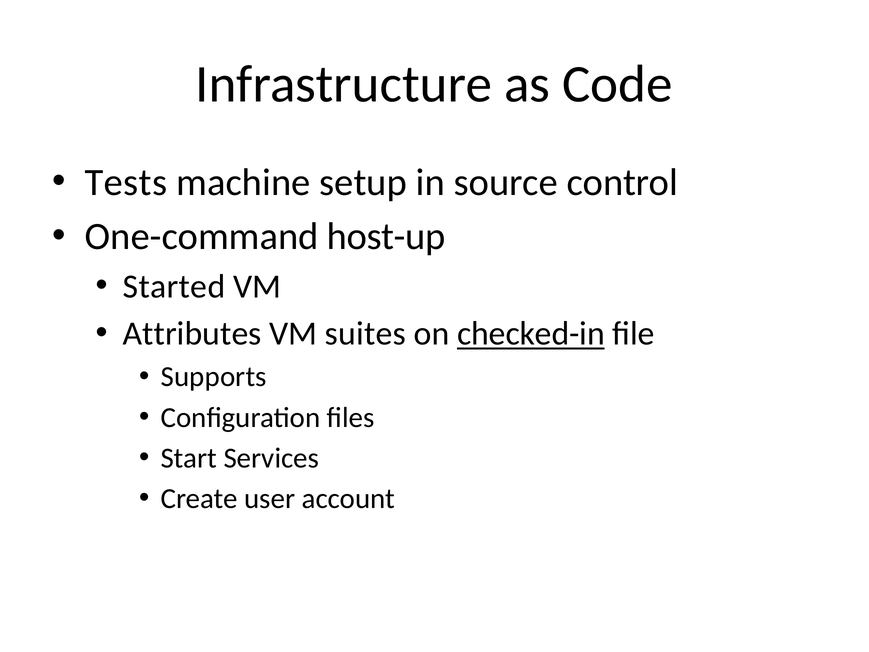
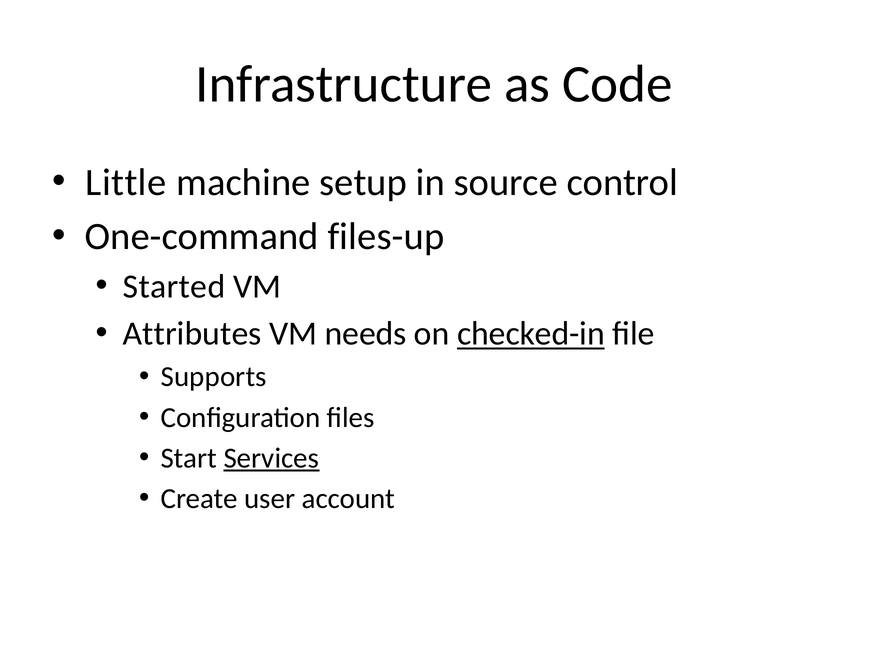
Tests: Tests -> Little (126, 182)
host-up: host-up -> files-up (386, 236)
suites: suites -> needs (366, 334)
Services underline: none -> present (271, 458)
